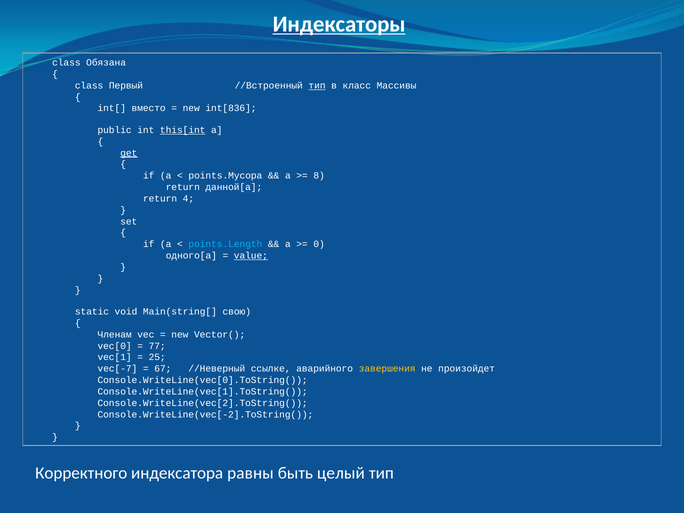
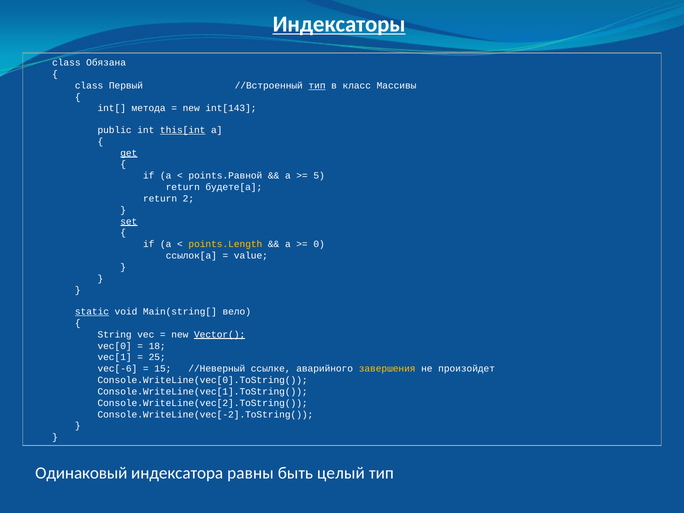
вместо: вместо -> метода (149, 108)
int[836: int[836 -> int[143 (231, 108)
points.Мусора: points.Мусора -> points.Равной (225, 176)
8: 8 -> 5 (319, 176)
данной[a: данной[a -> будете[a (234, 187)
4: 4 -> 2 (188, 199)
set underline: none -> present (129, 221)
points.Length colour: light blue -> yellow (225, 244)
одного[a: одного[a -> ссылок[a (191, 256)
value underline: present -> none (251, 256)
static underline: none -> present (92, 312)
свою: свою -> вело (237, 312)
Членам: Членам -> String (115, 334)
Vector( underline: none -> present (220, 334)
77: 77 -> 18 (157, 346)
vec[-7: vec[-7 -> vec[-6 (117, 369)
67: 67 -> 15 (163, 369)
Корректного: Корректного -> Одинаковый (81, 473)
